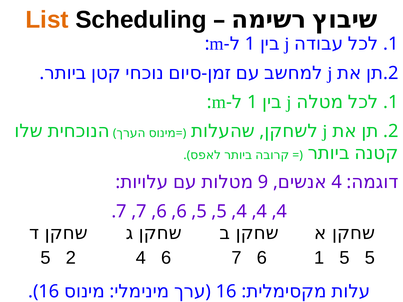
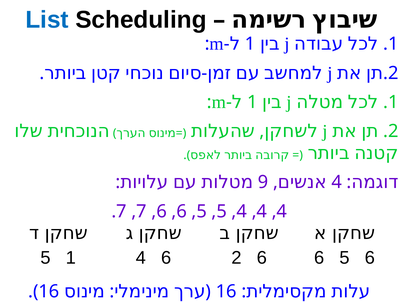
List colour: orange -> blue (47, 20)
5 2: 2 -> 1 (71, 258)
6 7: 7 -> 2 (236, 258)
6 1: 1 -> 6 (319, 258)
5 5: 5 -> 6 (370, 258)
